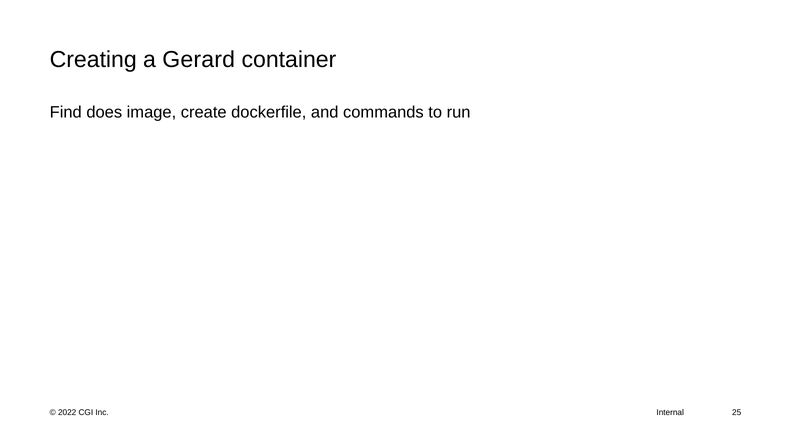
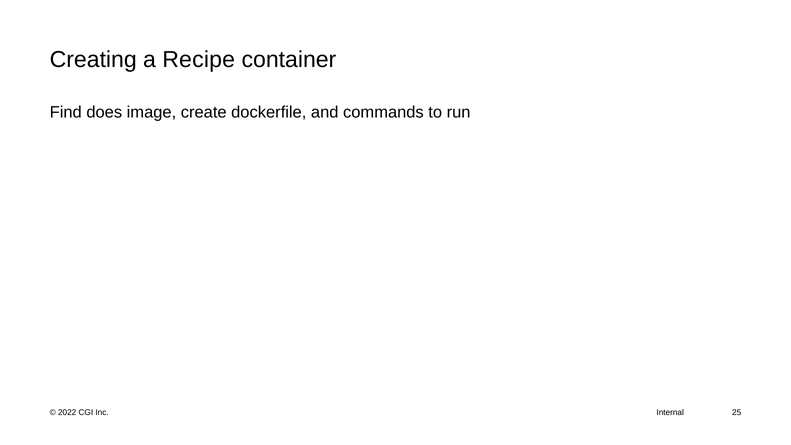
Gerard: Gerard -> Recipe (199, 60)
